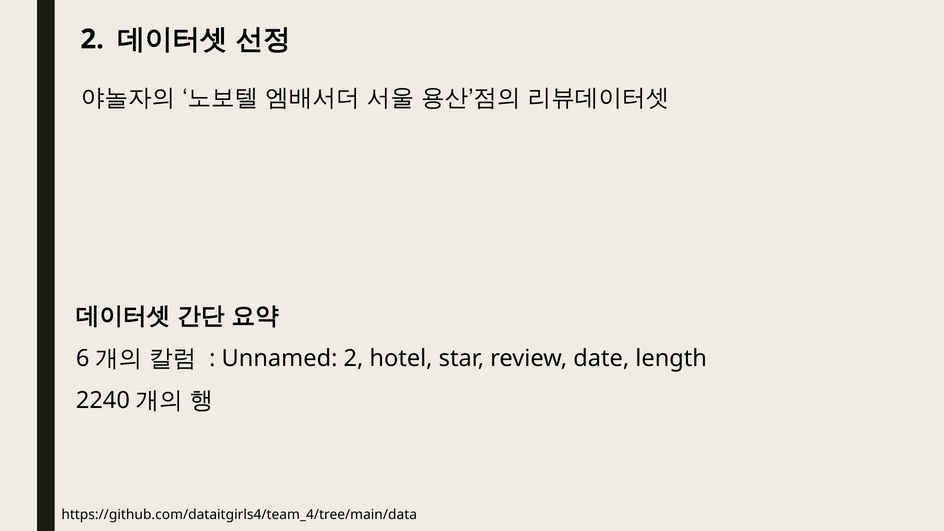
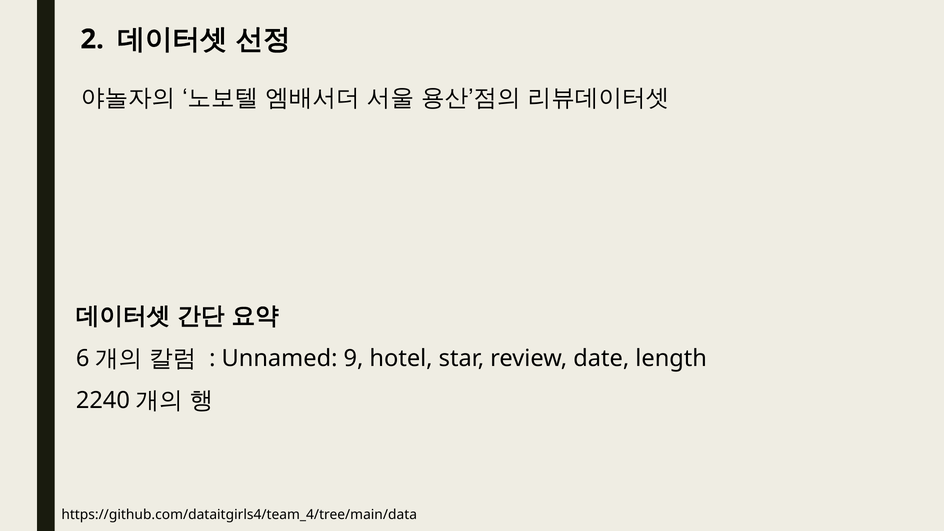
Unnamed 2: 2 -> 9 (353, 358)
